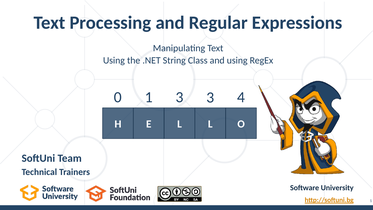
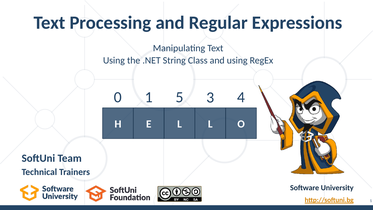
1 3: 3 -> 5 (179, 97)
